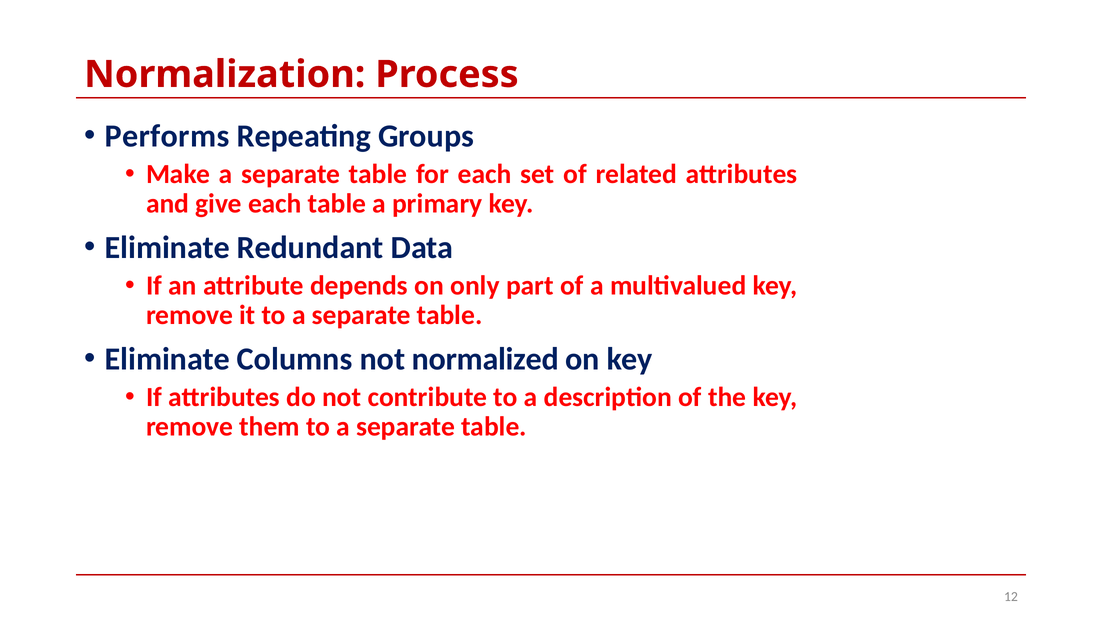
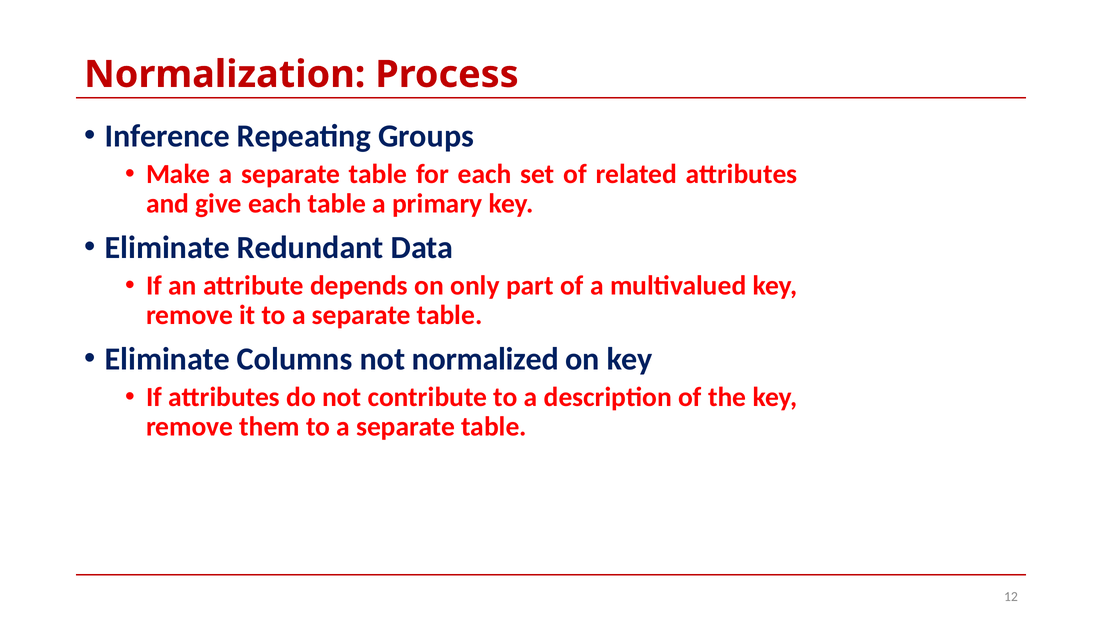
Performs: Performs -> Inference (167, 136)
